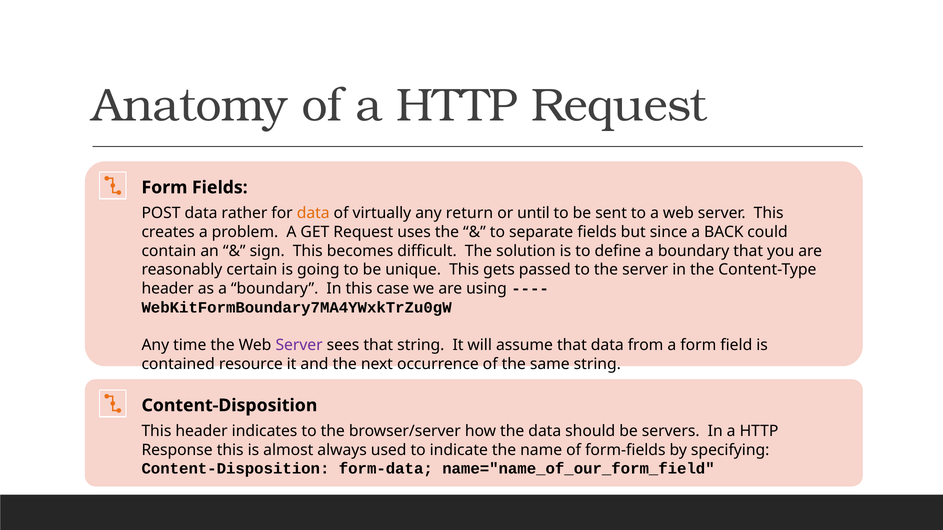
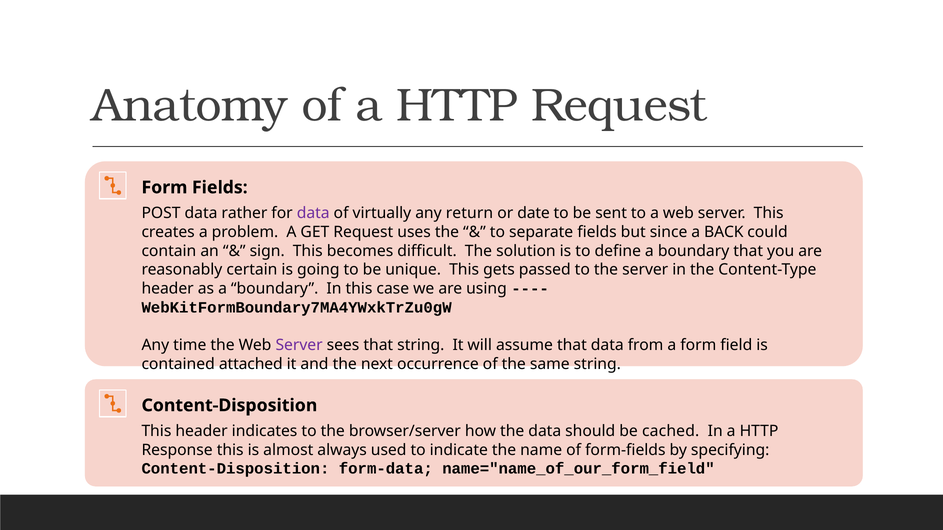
data colour: orange -> purple (313, 213)
until: until -> date (534, 213)
resource: resource -> attached (251, 364)
servers: servers -> cached (671, 431)
